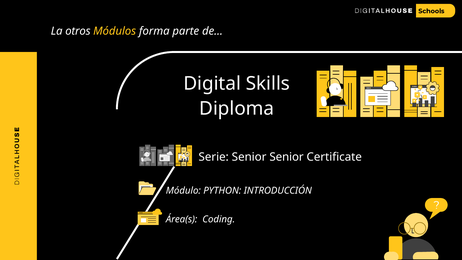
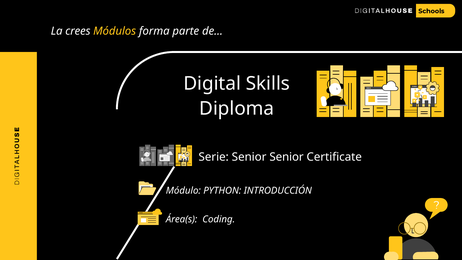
otros: otros -> crees (78, 31)
